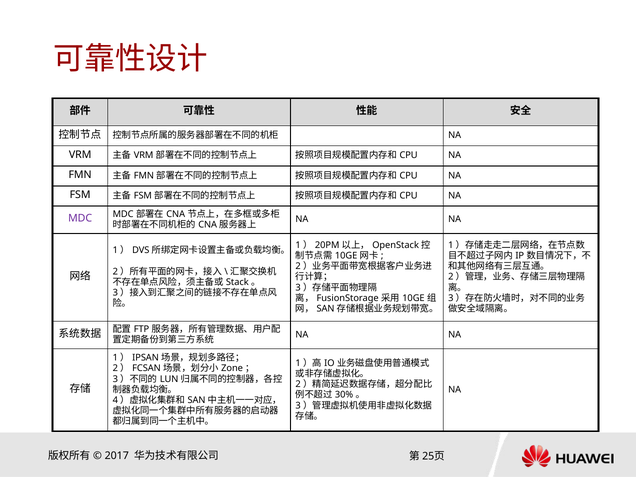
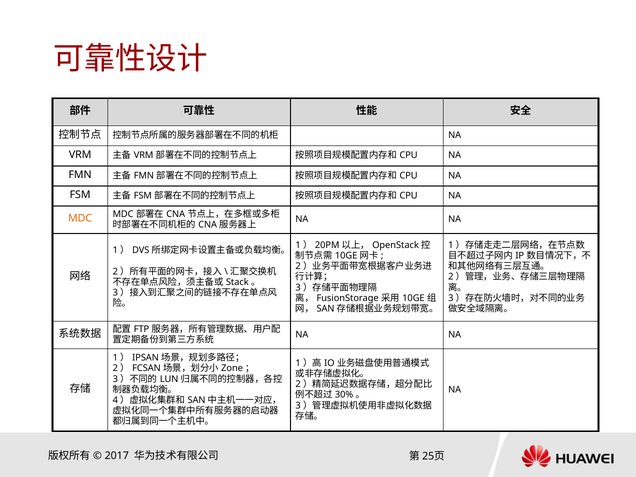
MDC colour: purple -> orange (80, 218)
